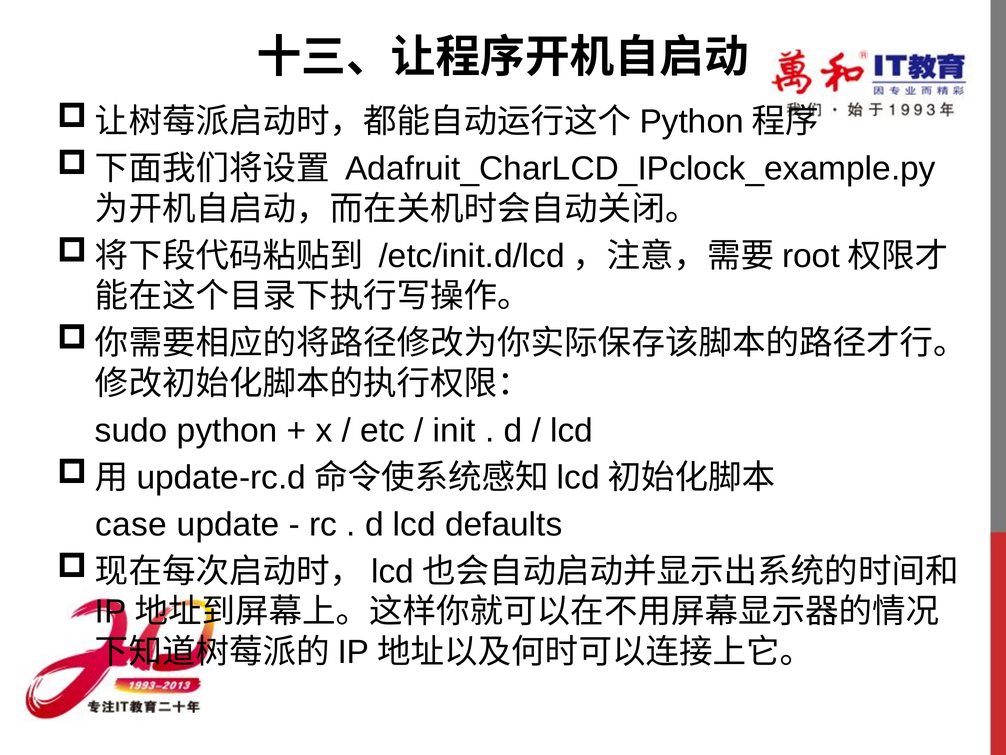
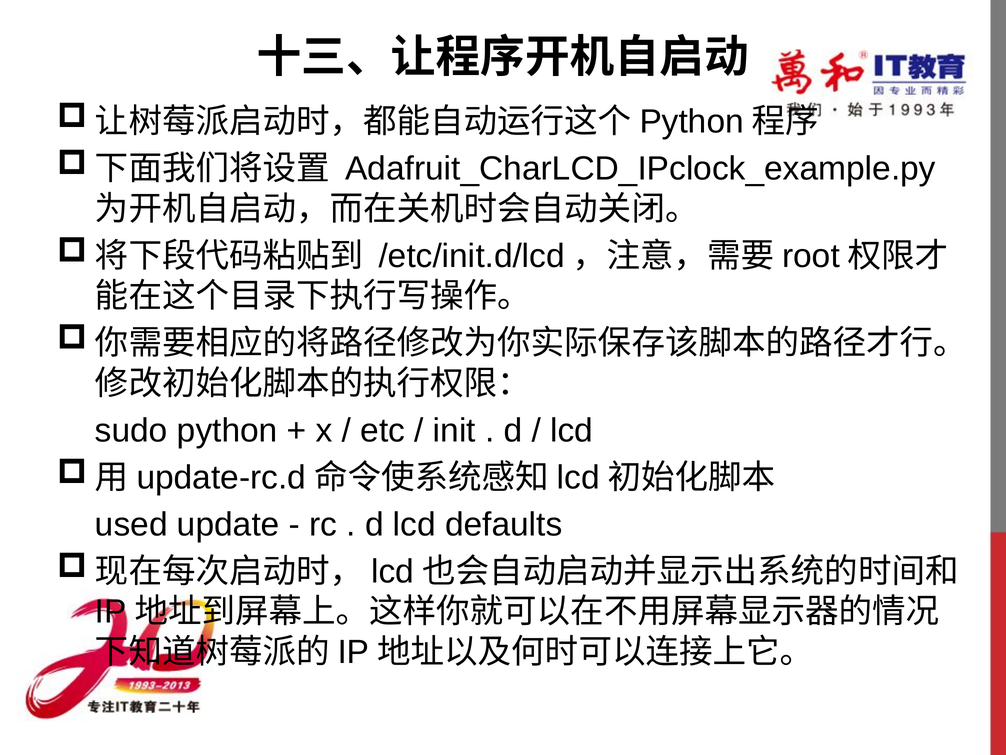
case: case -> used (131, 524)
